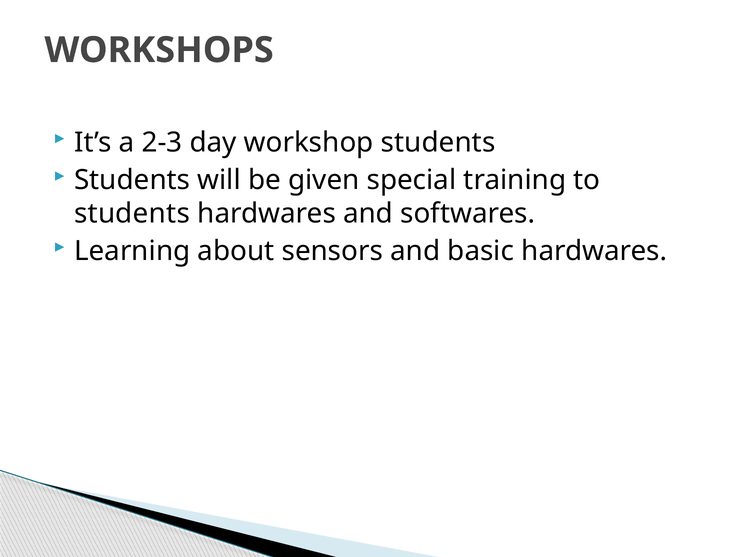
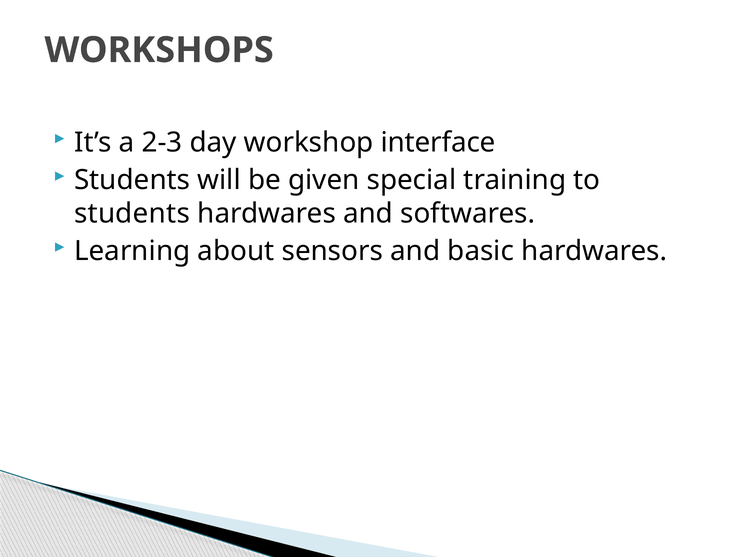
workshop students: students -> interface (438, 143)
